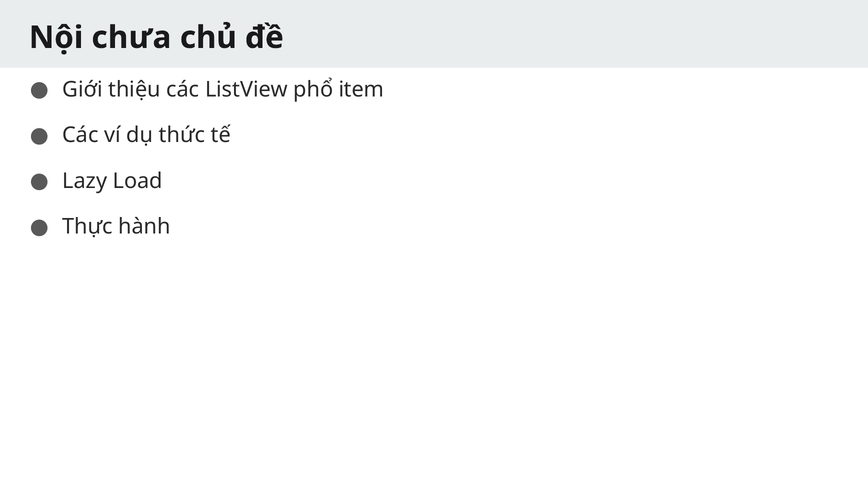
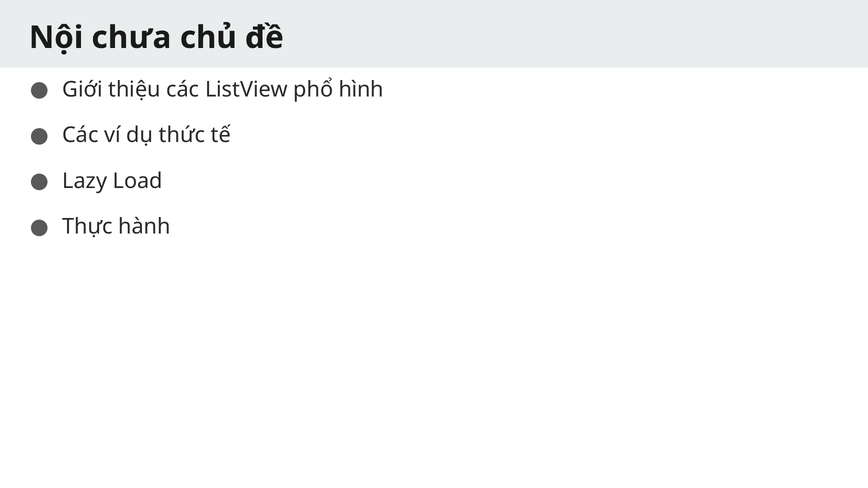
item: item -> hình (361, 90)
